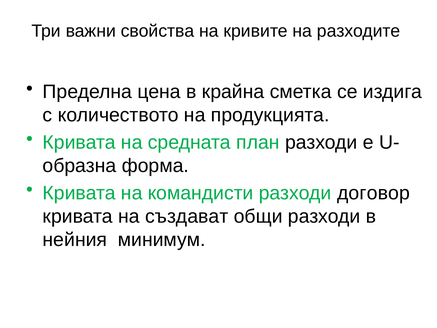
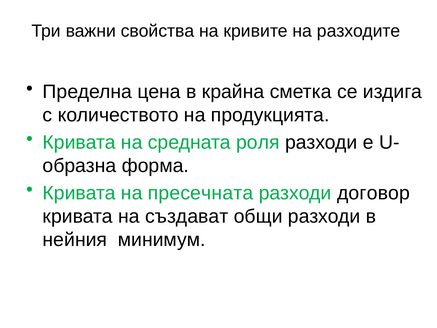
план: план -> роля (258, 142)
командисти: командисти -> пресечната (201, 193)
